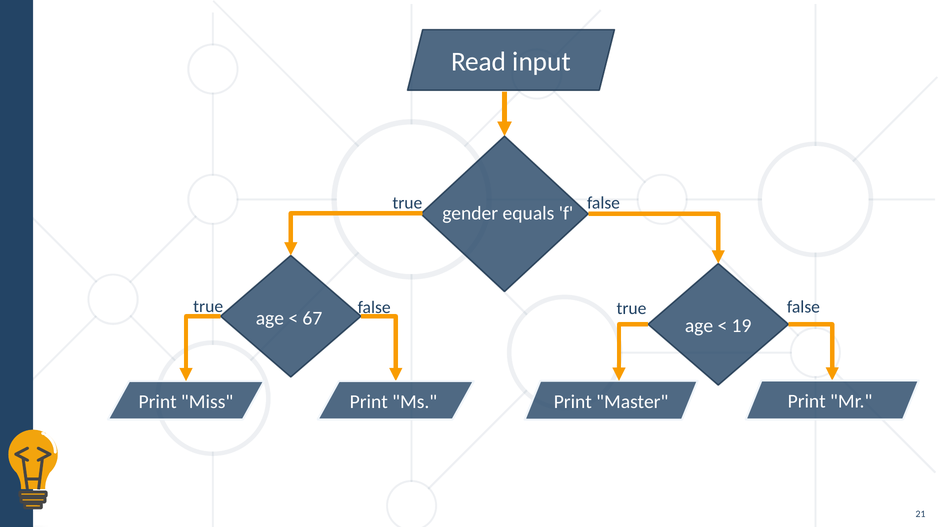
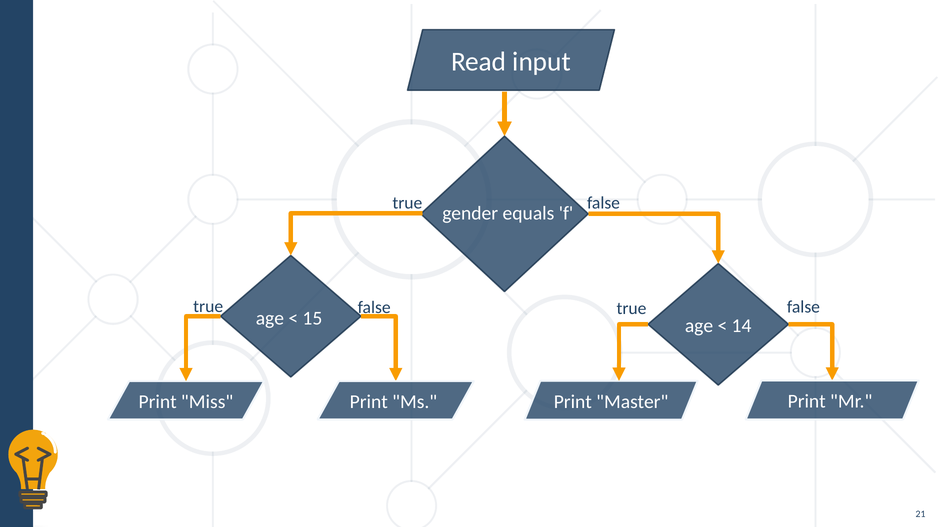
67: 67 -> 15 (312, 319)
19: 19 -> 14 (742, 326)
